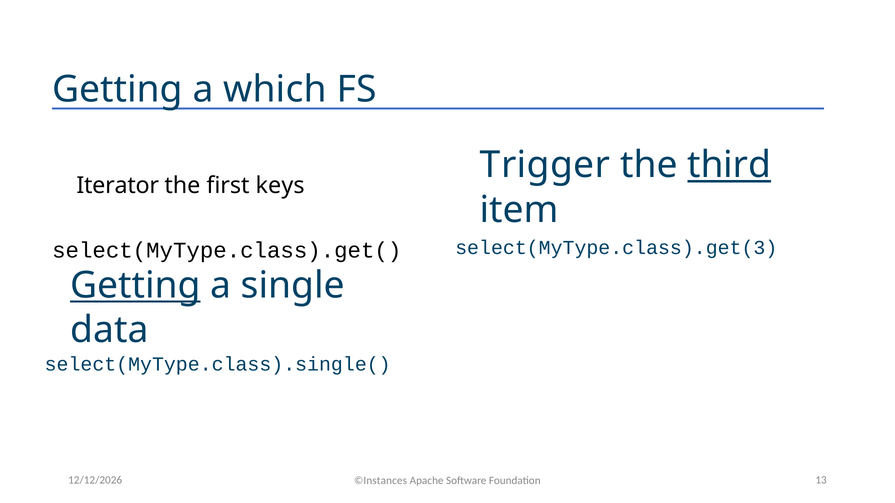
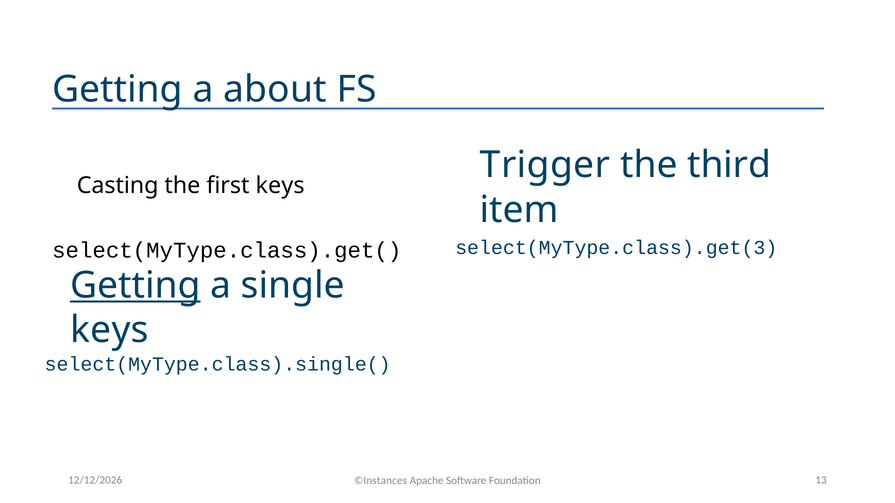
which: which -> about (275, 90)
third underline: present -> none (729, 165)
Iterator: Iterator -> Casting (118, 186)
data: data -> keys (109, 330)
